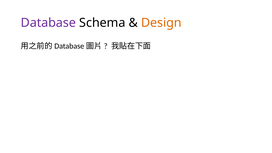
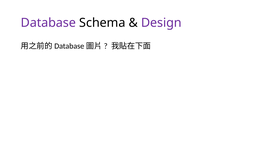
Design colour: orange -> purple (161, 23)
